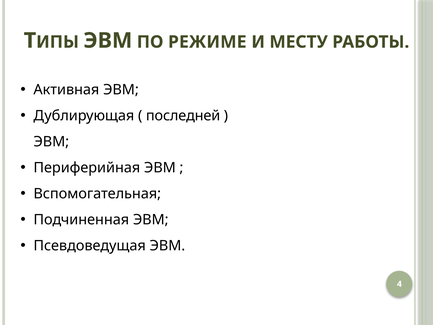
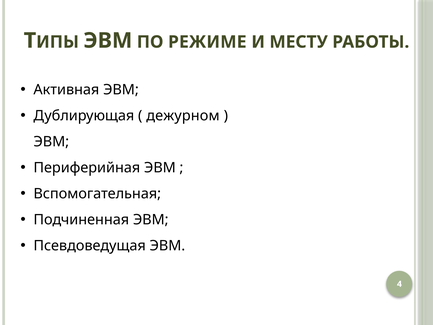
последней: последней -> дежурном (183, 116)
